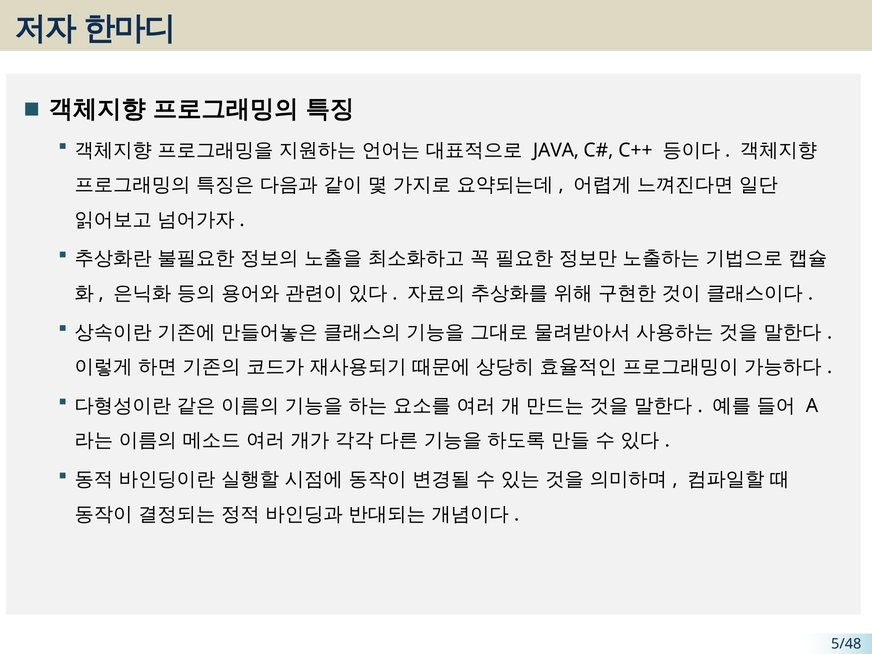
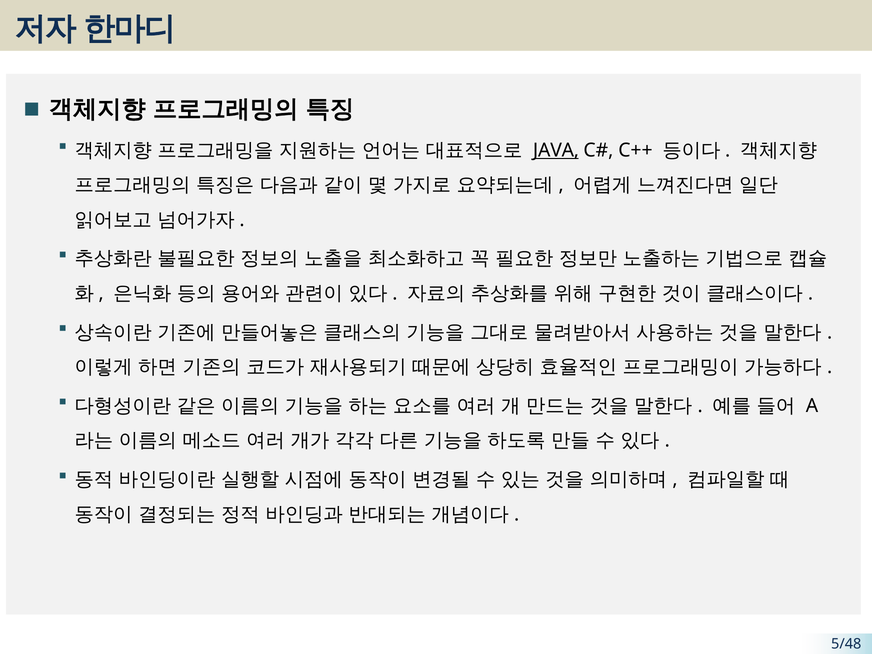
JAVA underline: none -> present (556, 150)
